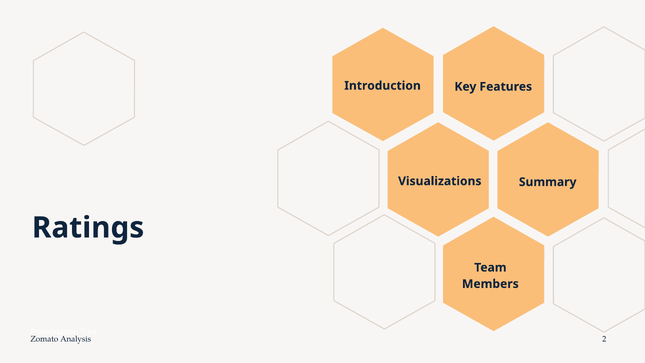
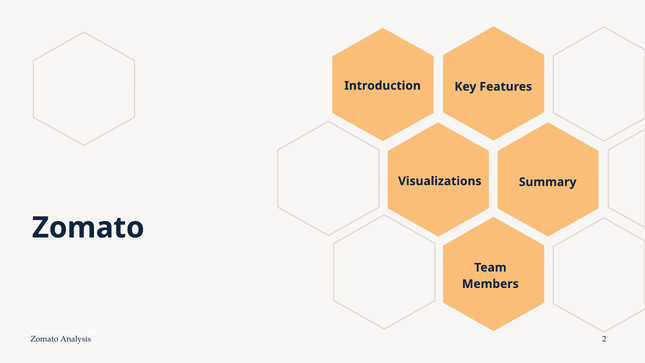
Ratings: Ratings -> Zomato (88, 228)
